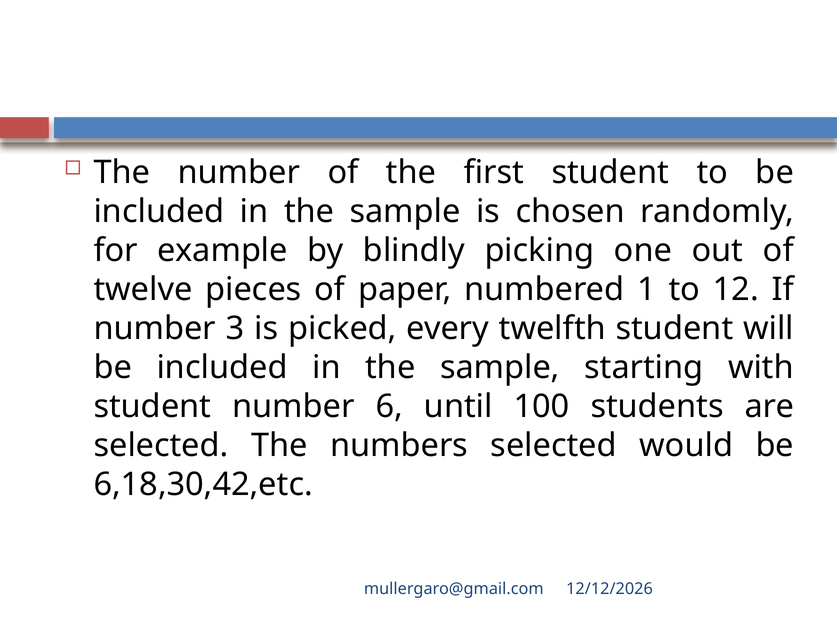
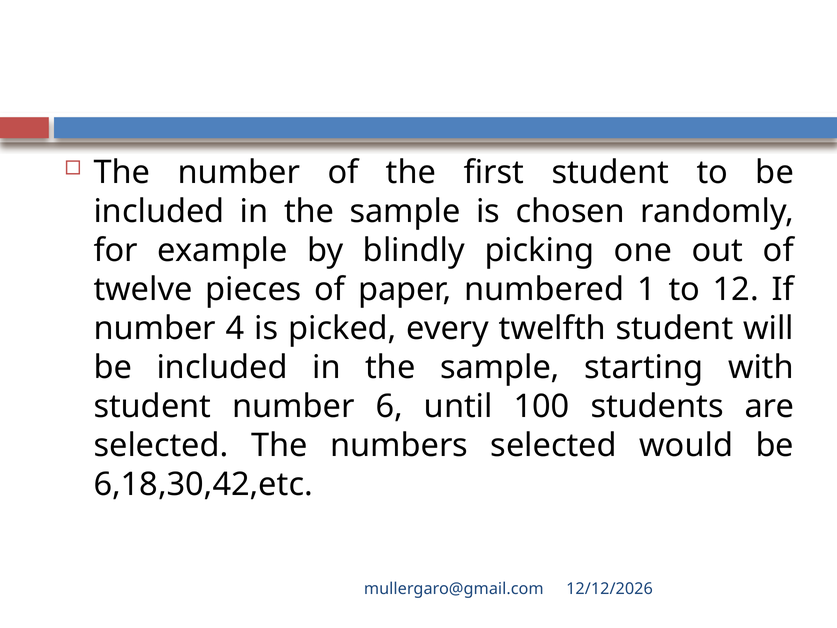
3: 3 -> 4 (235, 328)
